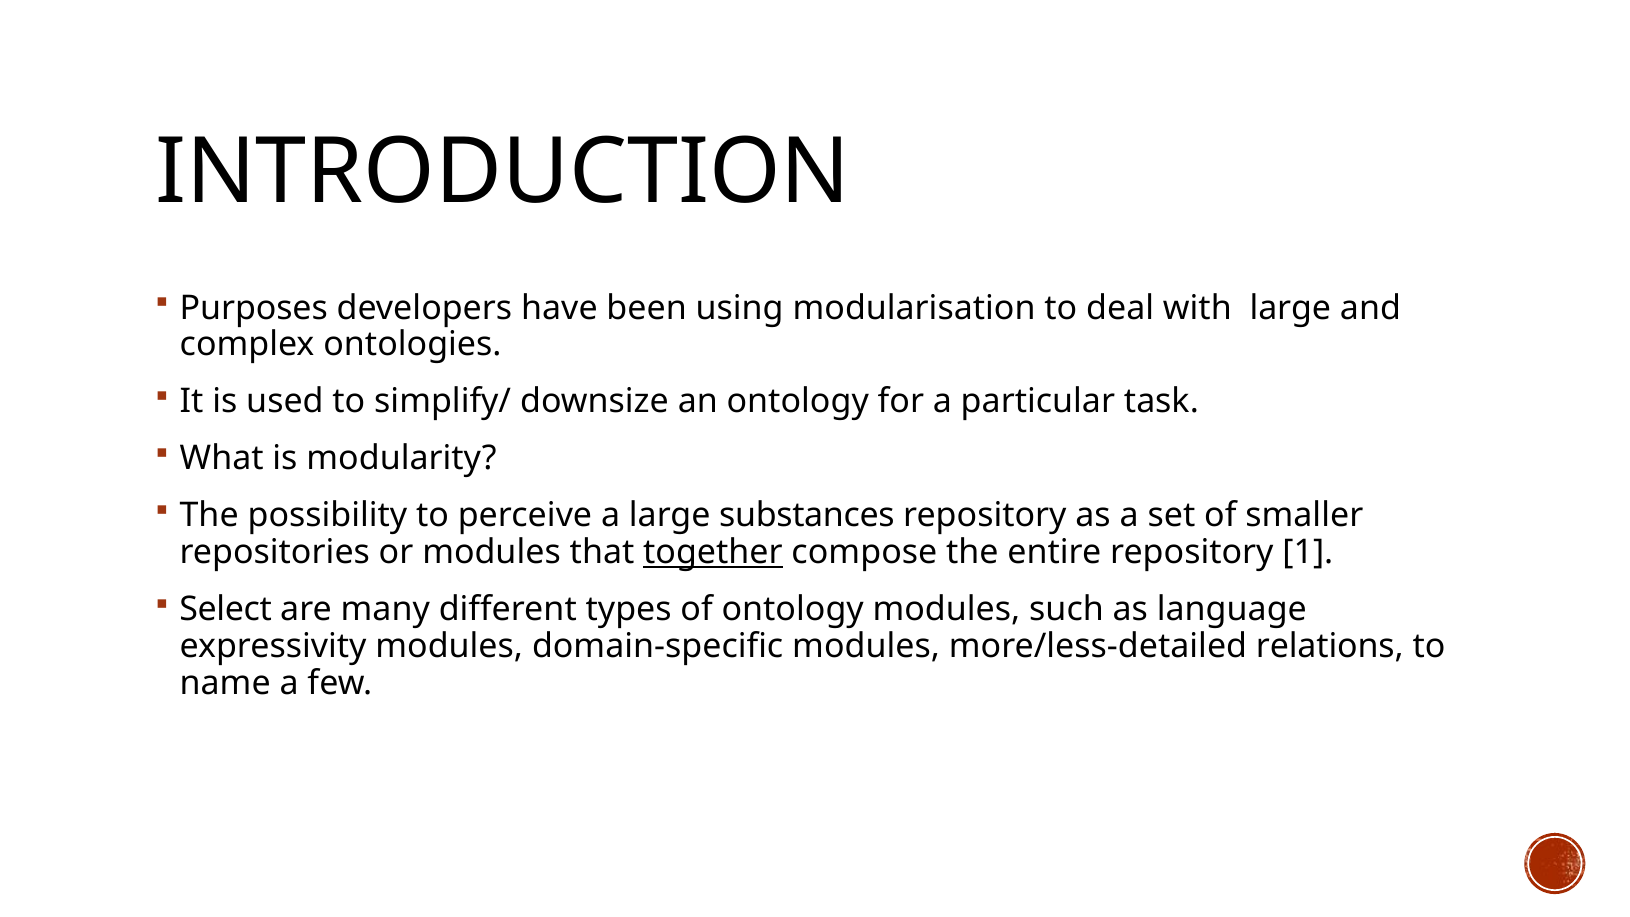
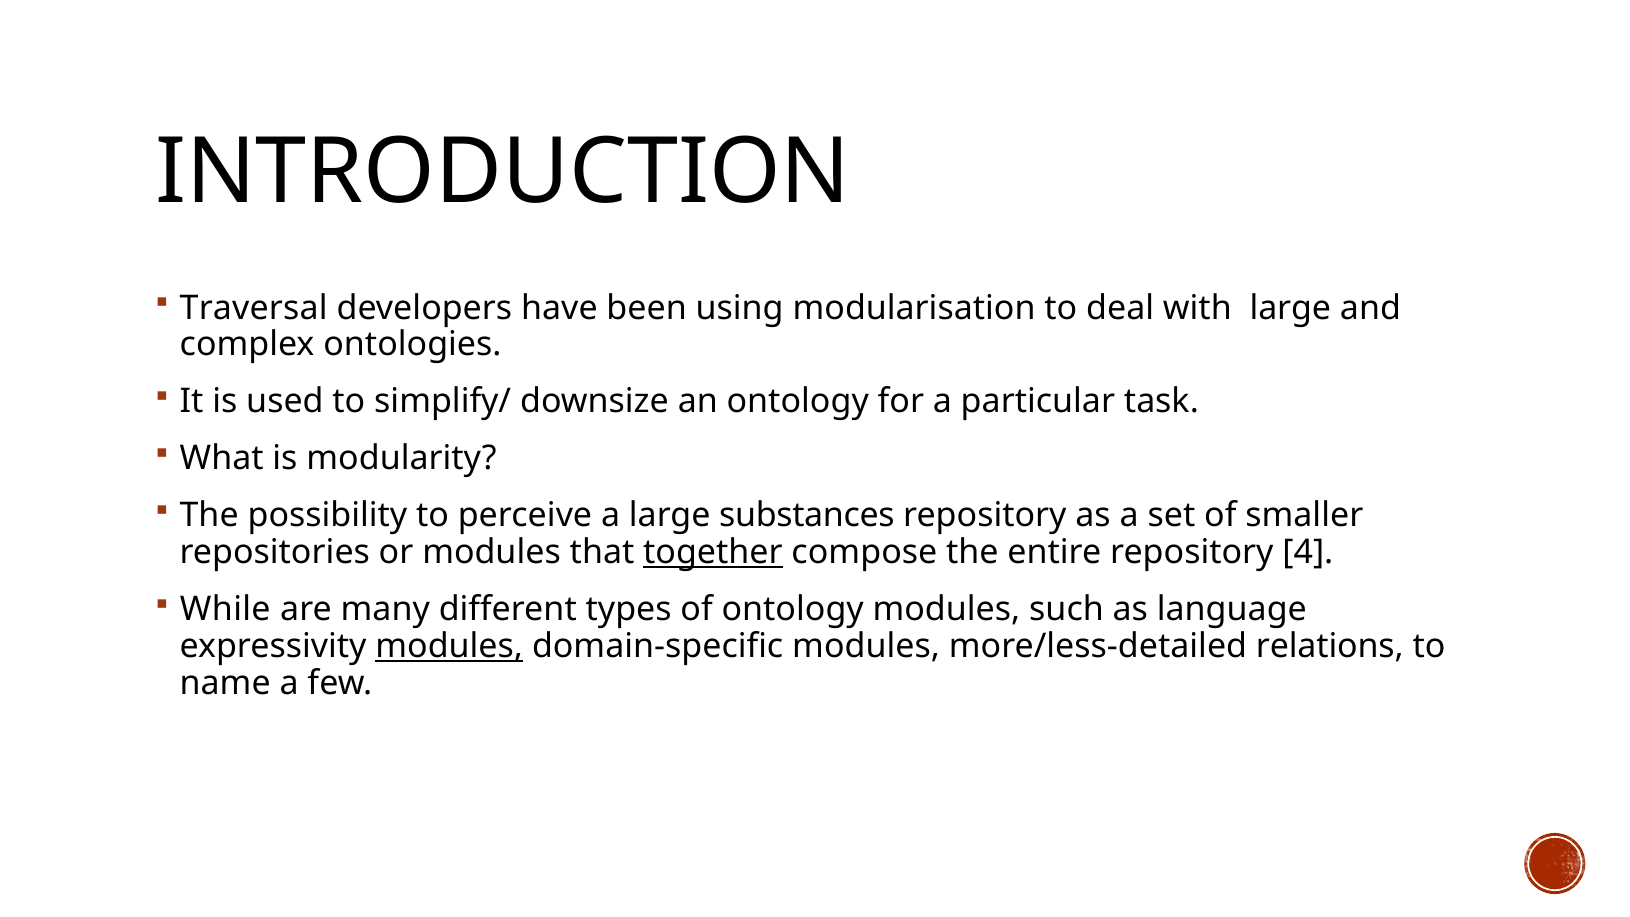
Purposes: Purposes -> Traversal (254, 308)
1: 1 -> 4 (1308, 552)
Select: Select -> While (225, 609)
modules underline: none -> present (449, 646)
